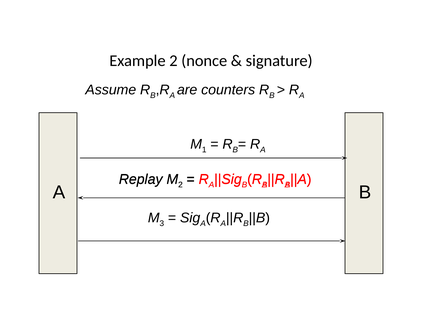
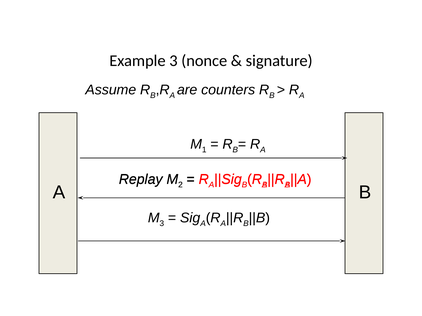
Example 2: 2 -> 3 (173, 61)
